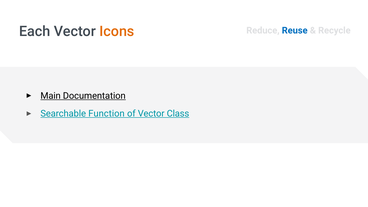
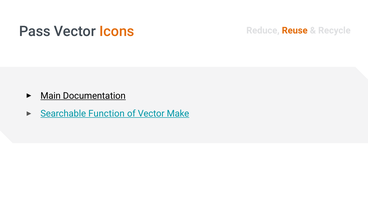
Each: Each -> Pass (35, 32)
Reuse colour: blue -> orange (295, 30)
Class: Class -> Make (178, 114)
